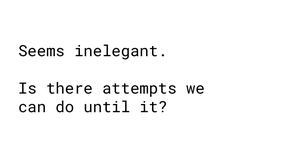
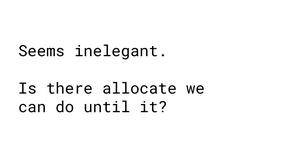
attempts: attempts -> allocate (140, 89)
